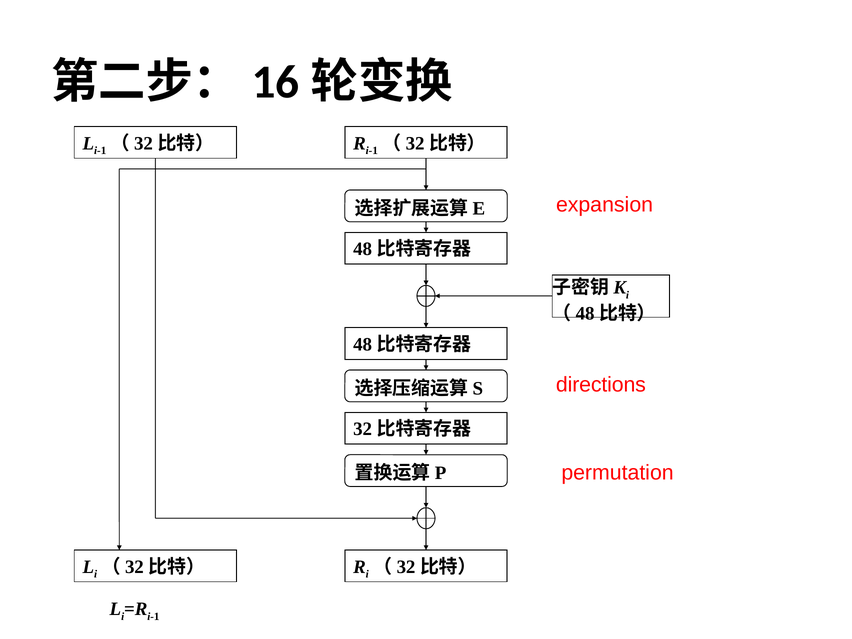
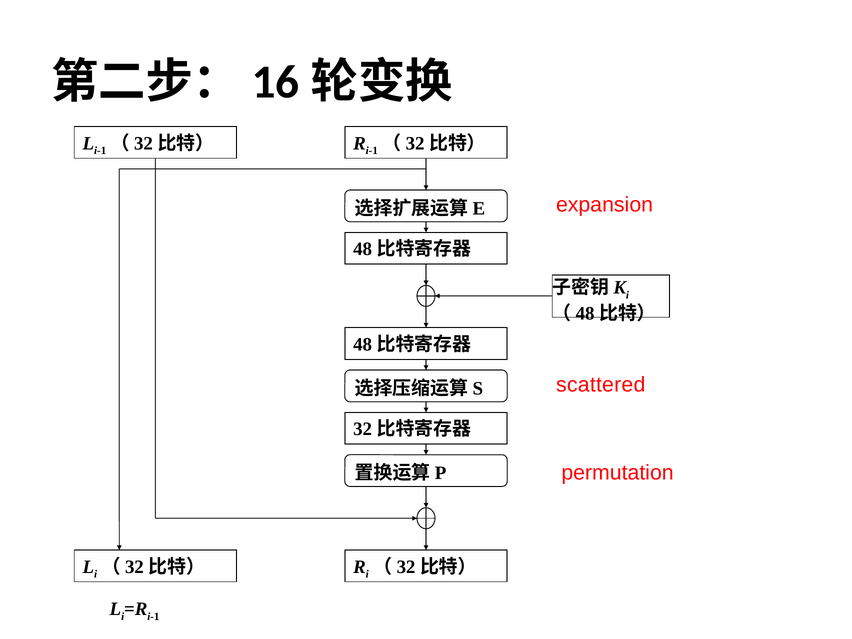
directions: directions -> scattered (601, 385)
